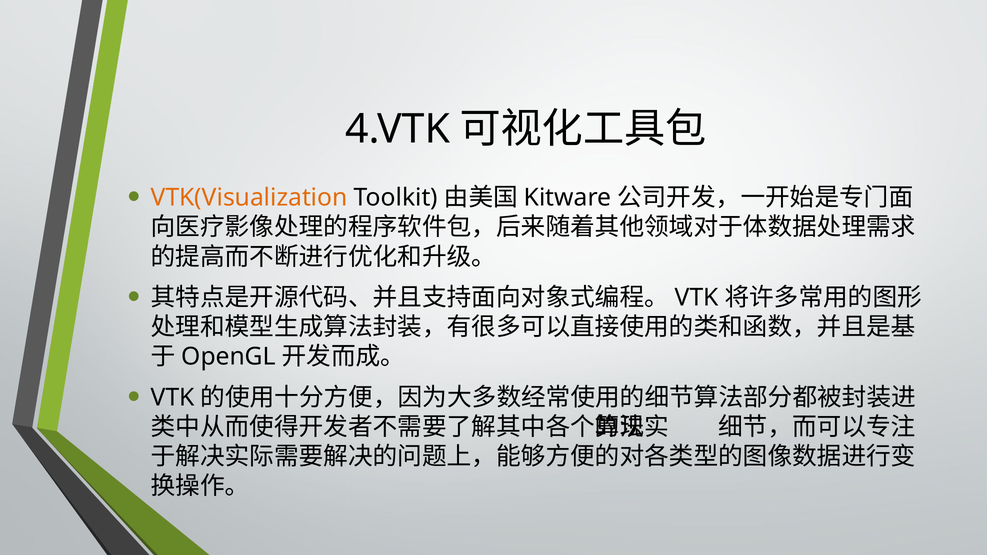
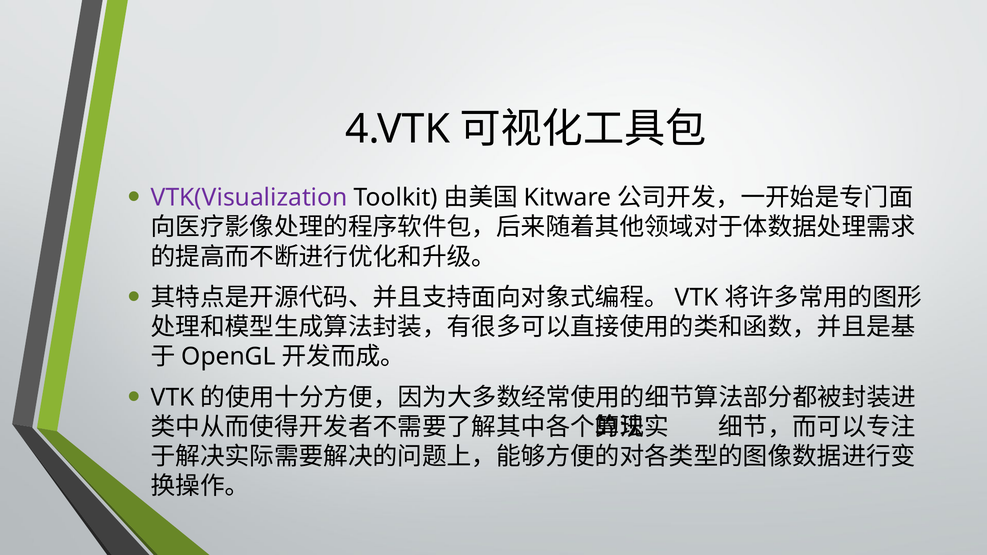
VTK(Visualization colour: orange -> purple (249, 198)
